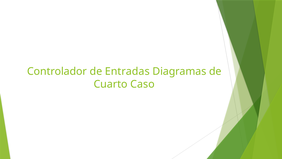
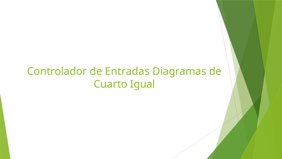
Caso: Caso -> Igual (143, 84)
